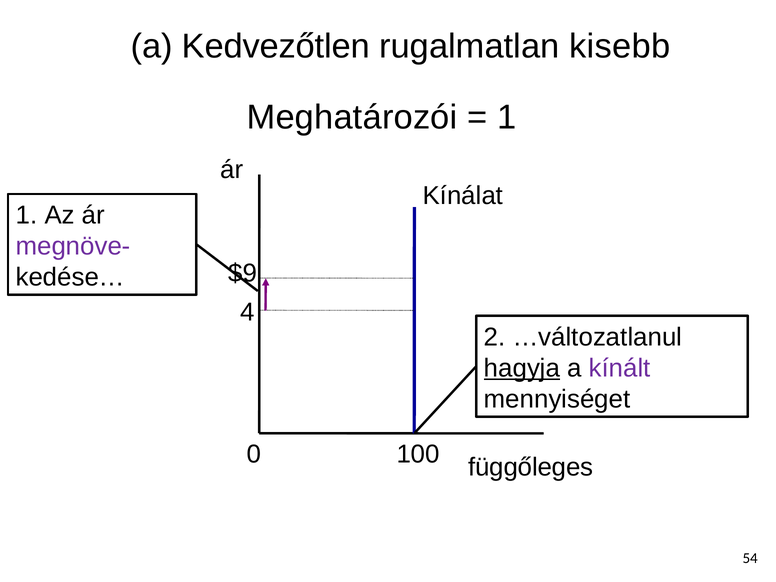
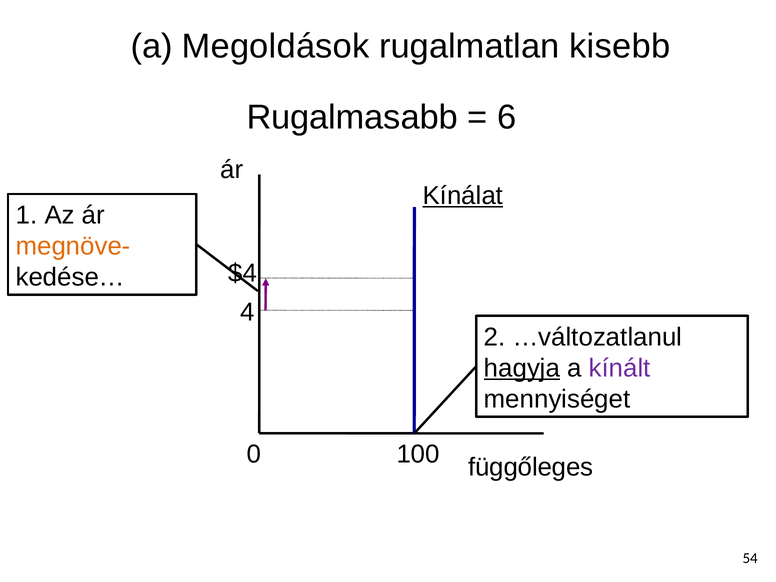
Kedvezőtlen: Kedvezőtlen -> Megoldások (276, 46)
Meghatározói: Meghatározói -> Rugalmasabb (352, 117)
1: 1 -> 6 (507, 117)
Kínálat underline: none -> present (463, 196)
megnöve- colour: purple -> orange (73, 246)
$9: $9 -> $4 (243, 273)
